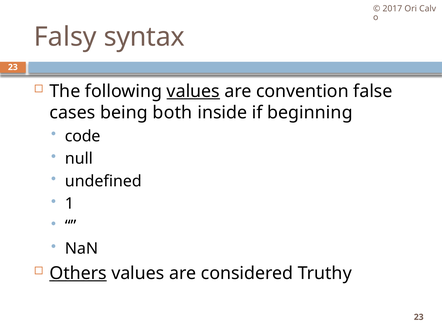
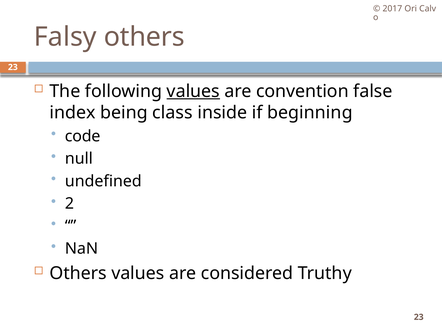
Falsy syntax: syntax -> others (144, 37)
cases: cases -> index (72, 113)
both: both -> class (172, 113)
1: 1 -> 2 (69, 204)
Others underline: present -> none (78, 274)
